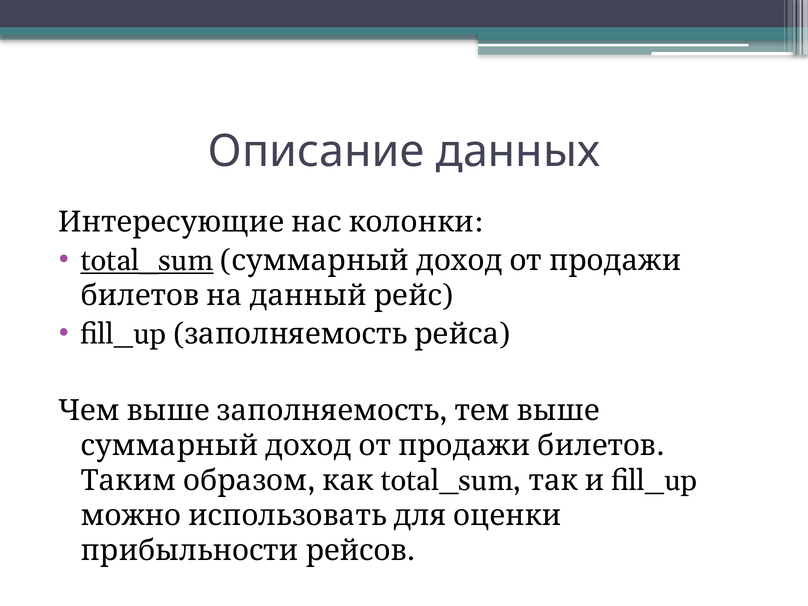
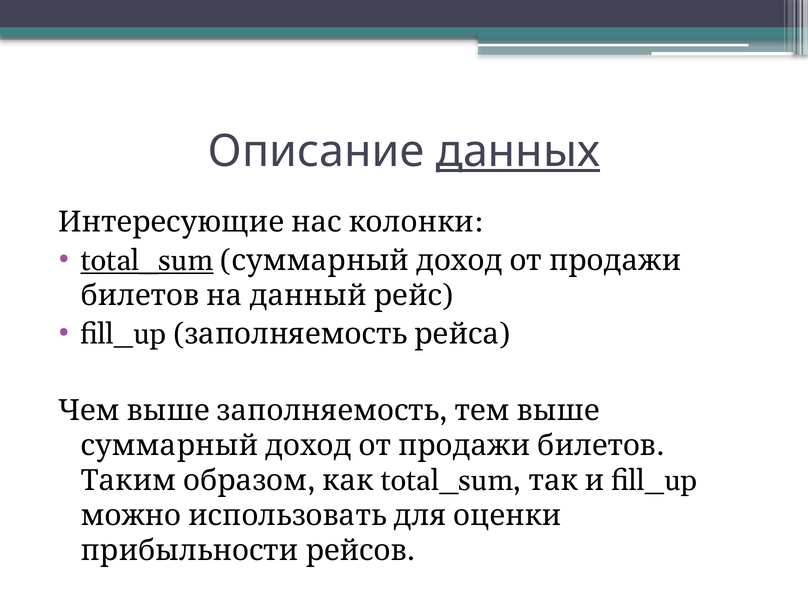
данных underline: none -> present (518, 151)
